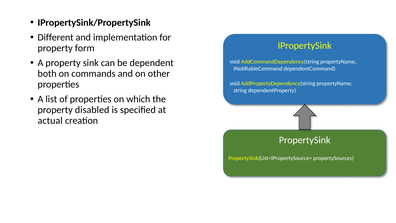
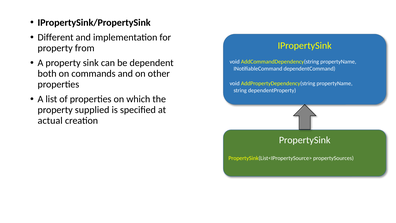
form: form -> from (85, 48)
disabled: disabled -> supplied (92, 110)
